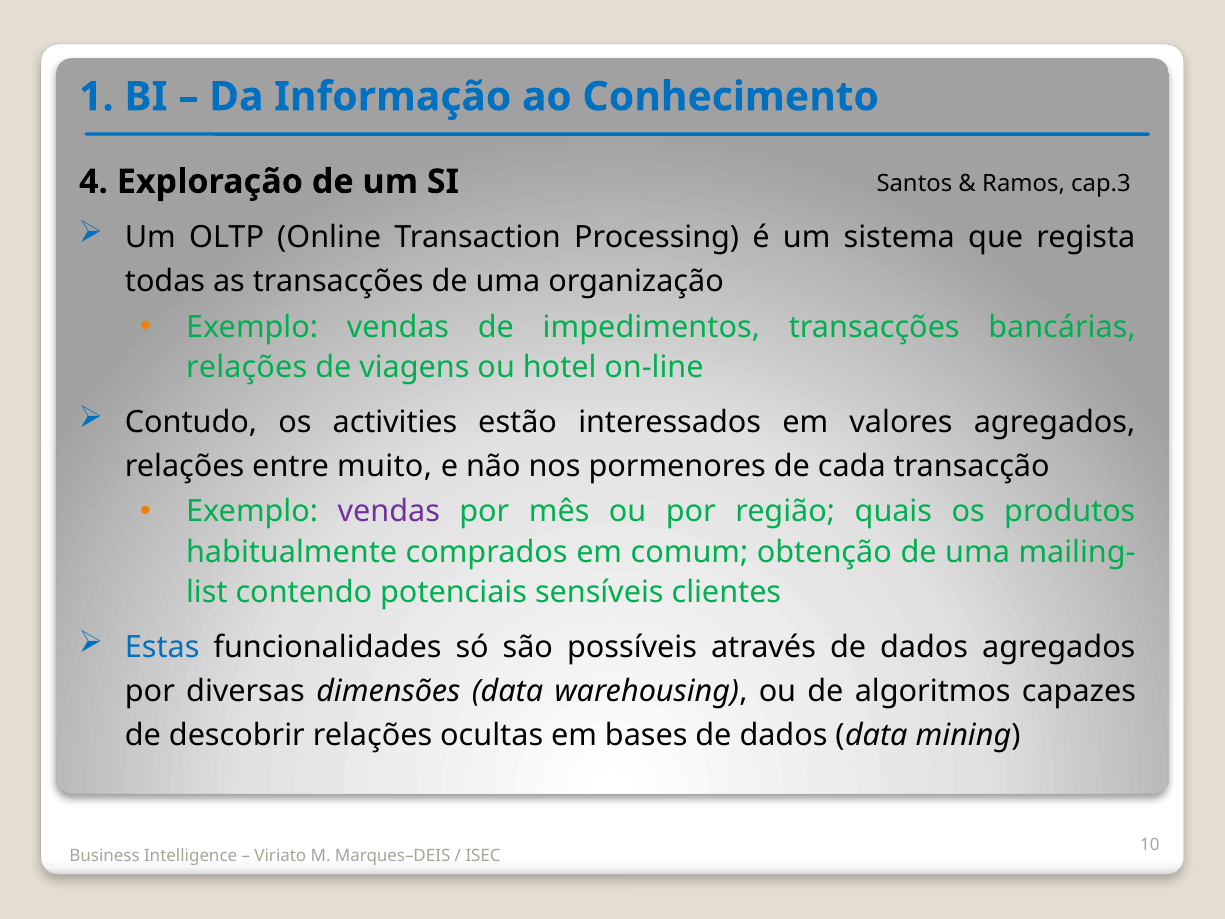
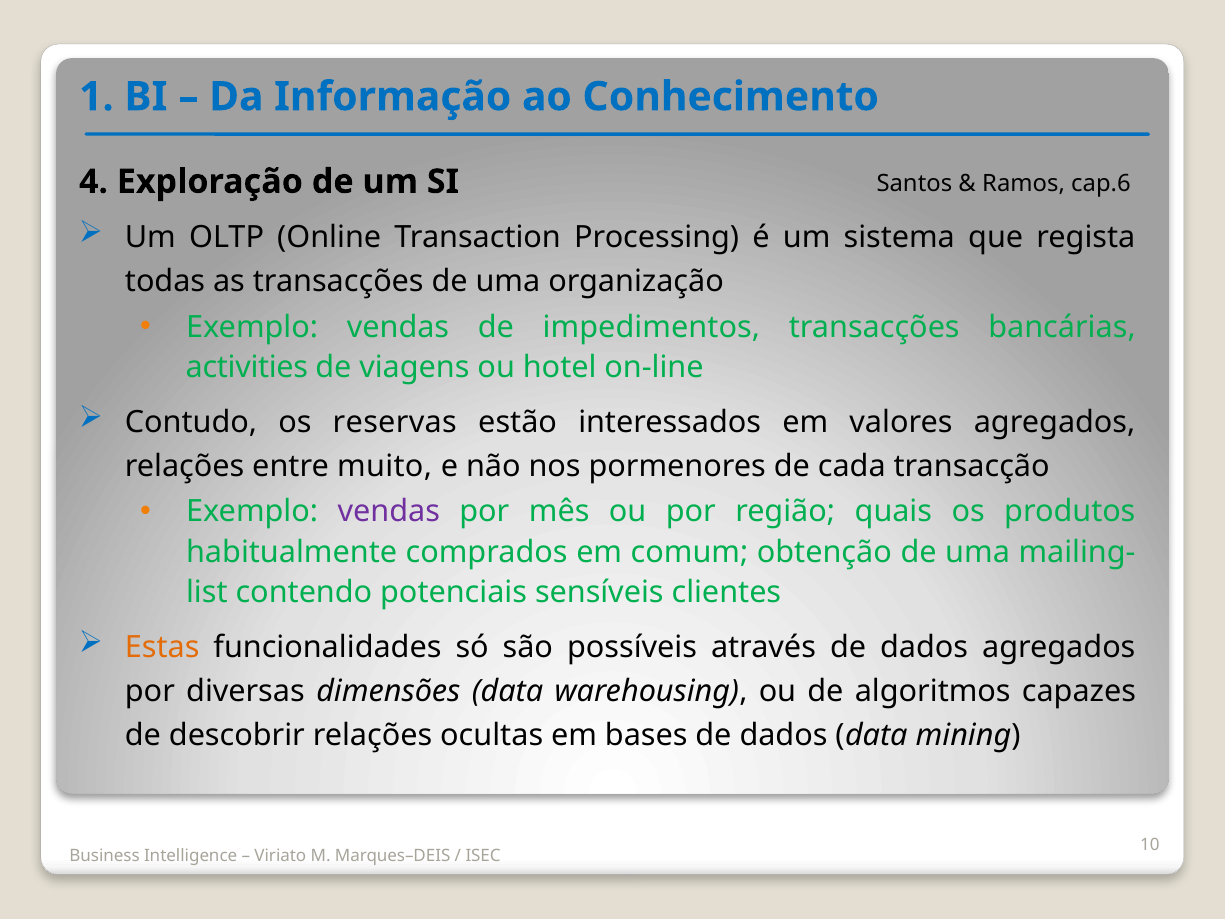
cap.3: cap.3 -> cap.6 (1101, 183)
relações: relações -> activities (247, 368)
activities: activities -> reservas (395, 422)
Estas colour: blue -> orange (162, 647)
